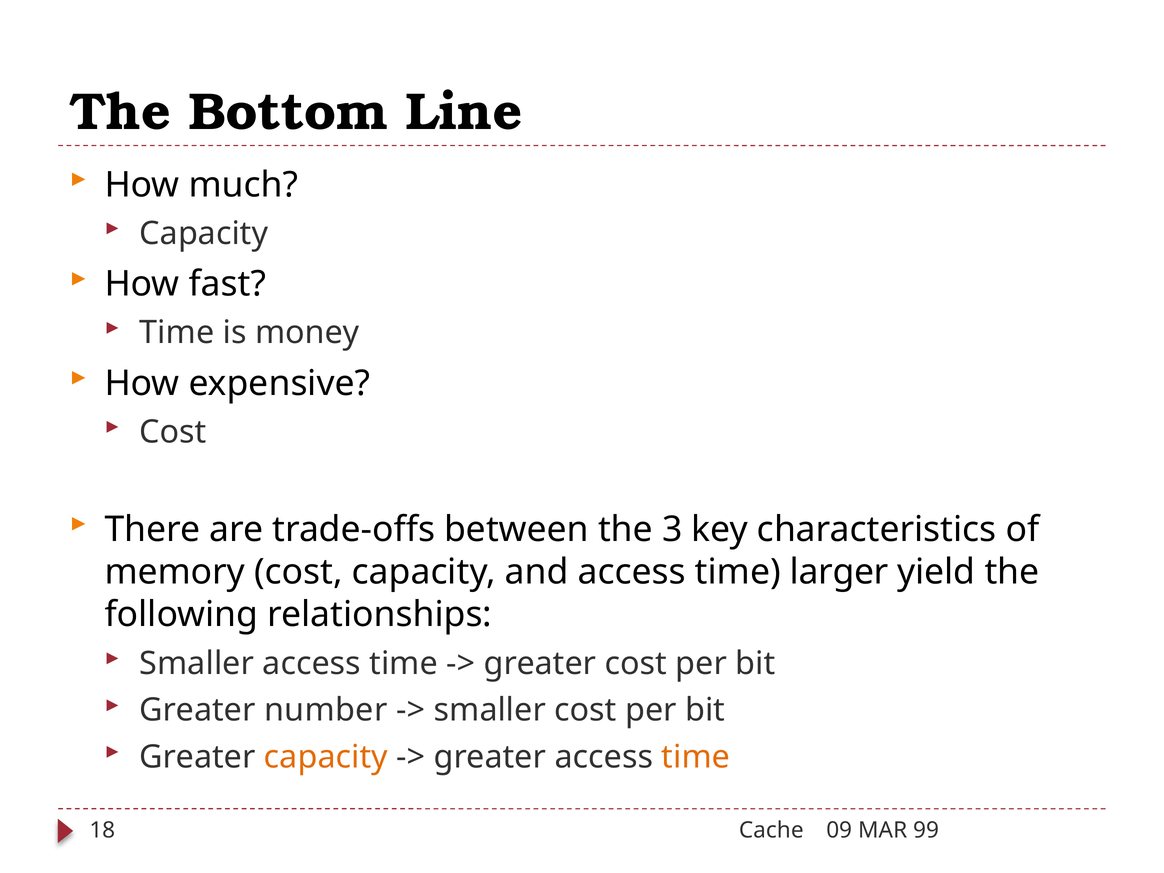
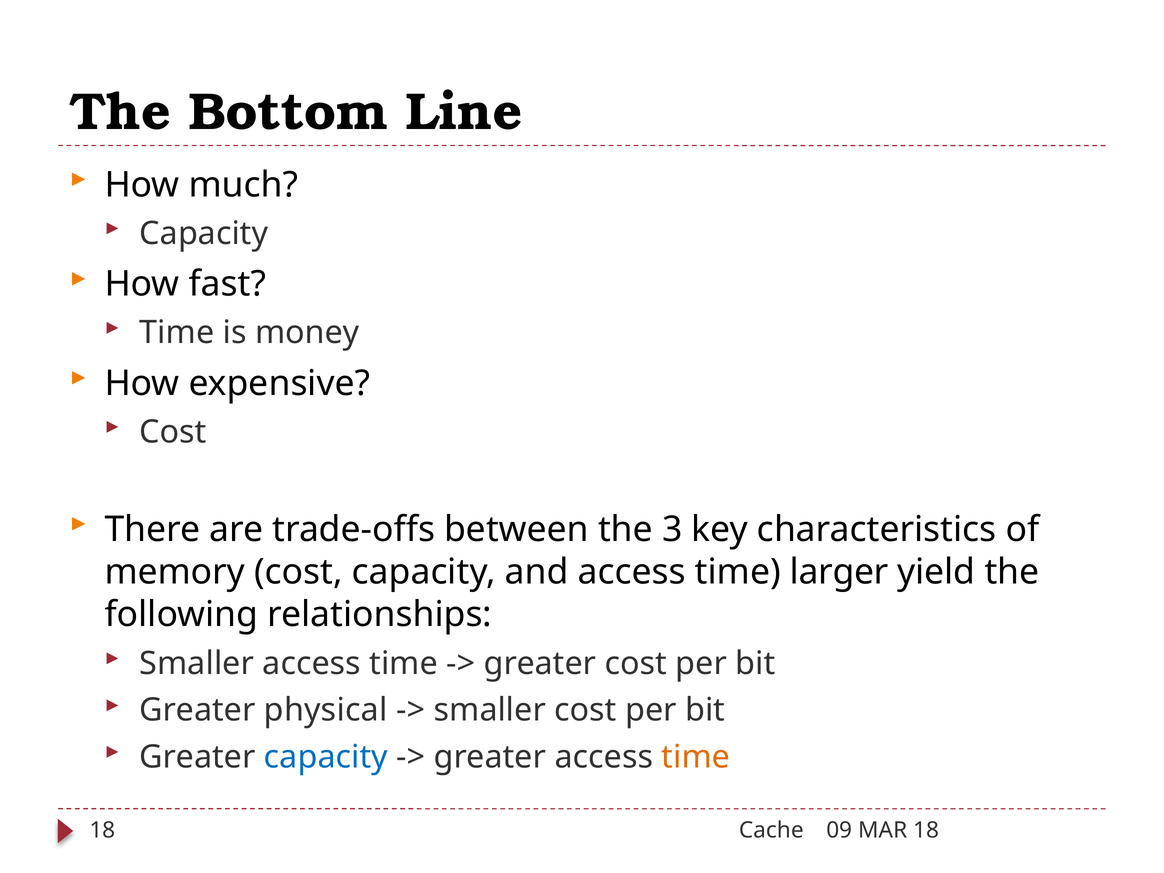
number: number -> physical (326, 710)
capacity colour: orange -> blue (326, 757)
MAR 99: 99 -> 18 (926, 830)
